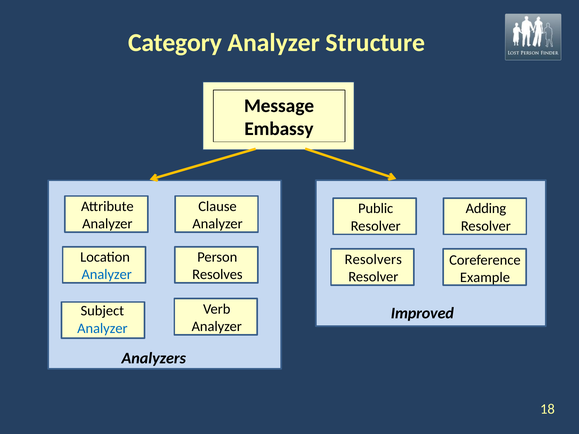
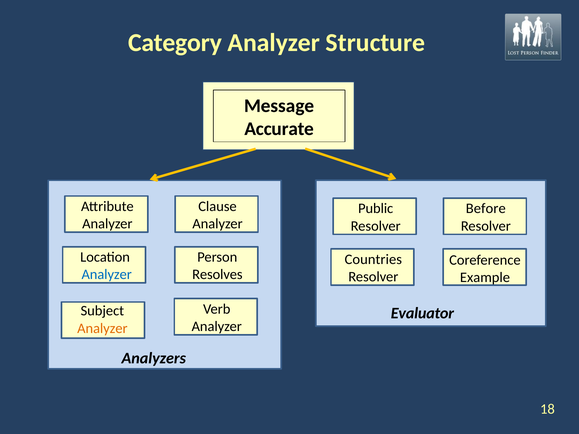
Embassy: Embassy -> Accurate (279, 129)
Adding: Adding -> Before (486, 209)
Resolvers: Resolvers -> Countries (373, 259)
Improved: Improved -> Evaluator (422, 313)
Analyzer colour: blue -> orange (102, 328)
